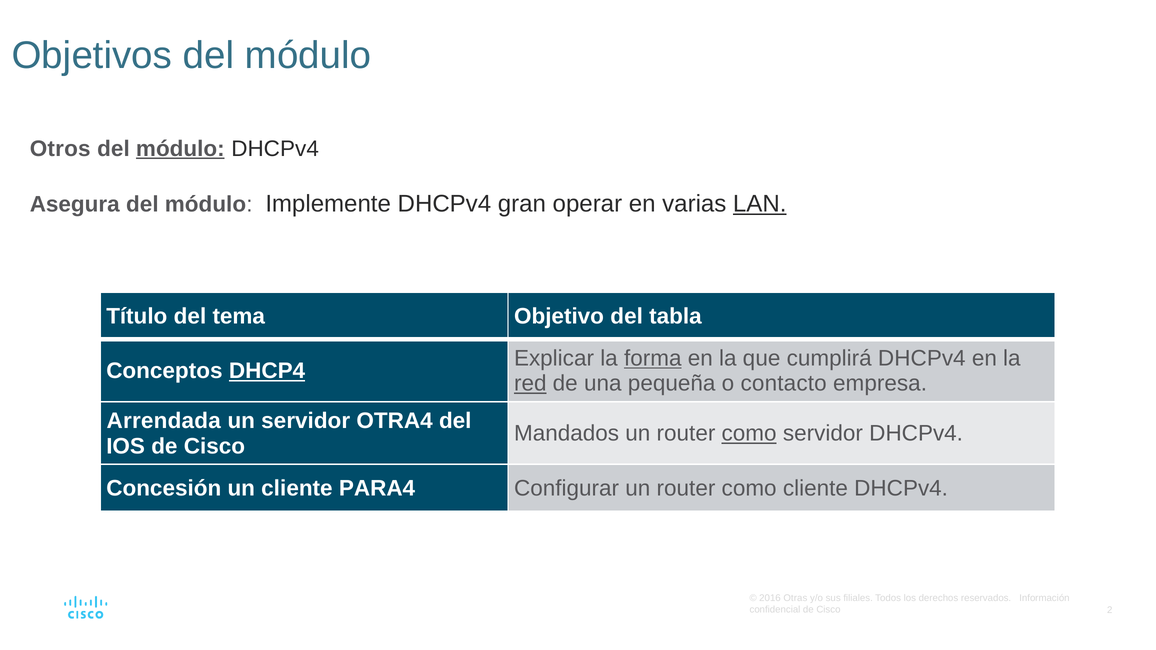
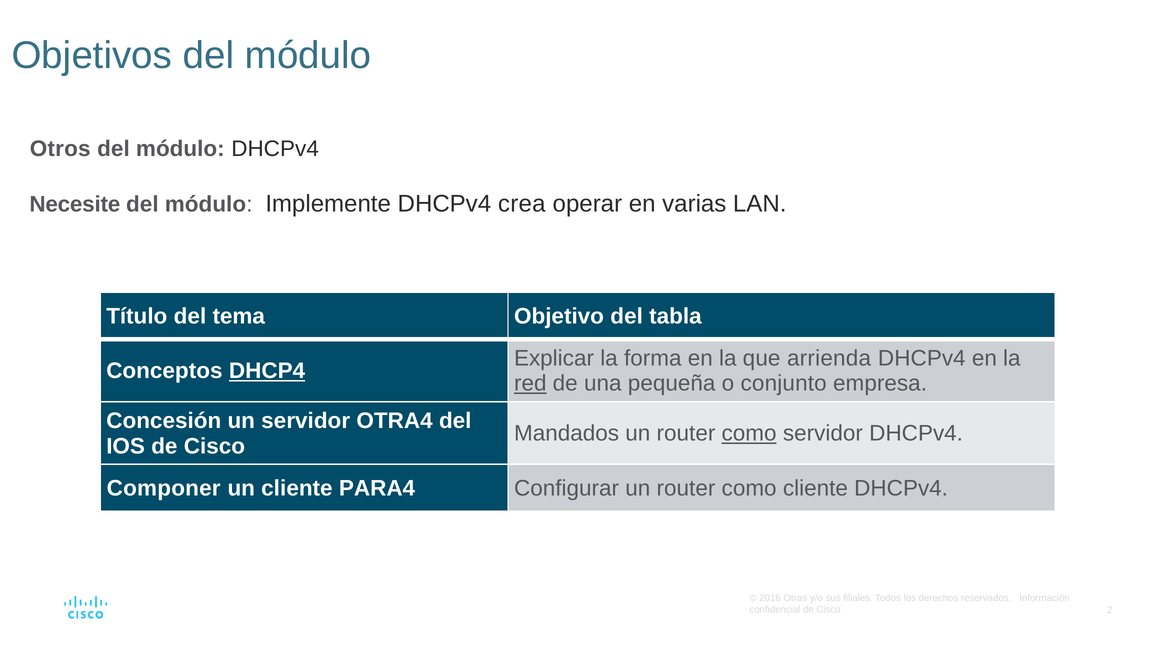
módulo underline: present -> none (180, 149)
Asegura: Asegura -> Necesite (75, 204)
gran: gran -> crea (522, 204)
LAN underline: present -> none (760, 204)
forma underline: present -> none (653, 358)
cumplirá: cumplirá -> arrienda (829, 358)
contacto: contacto -> conjunto (784, 384)
Arrendada: Arrendada -> Concesión (164, 421)
Concesión: Concesión -> Componer (164, 488)
